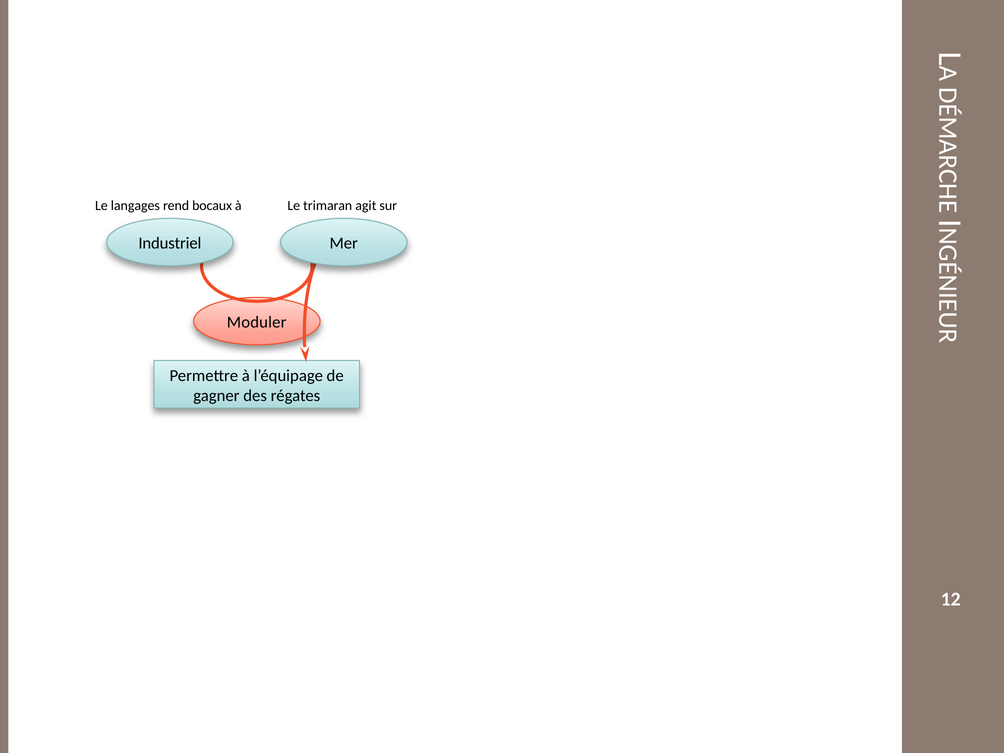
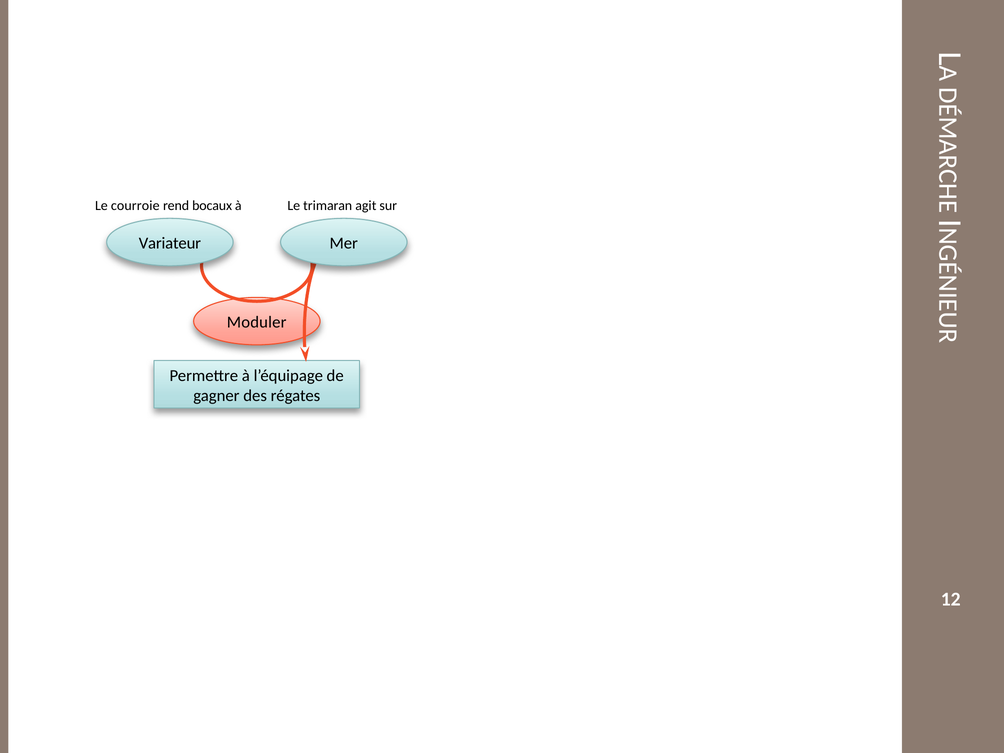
langages: langages -> courroie (135, 206)
Industriel: Industriel -> Variateur (170, 243)
